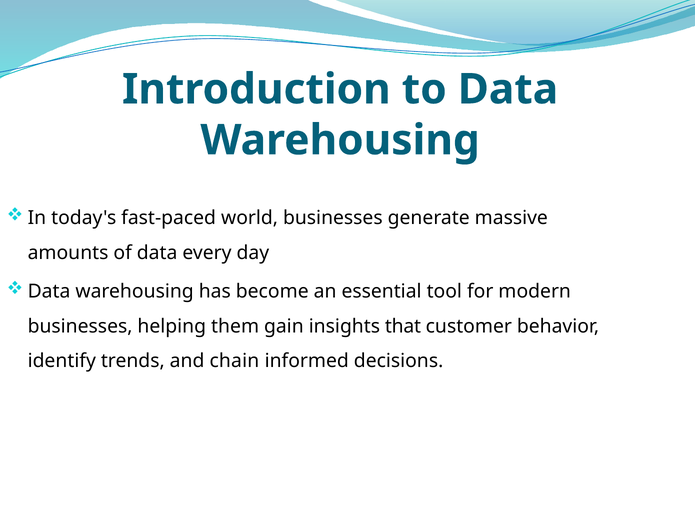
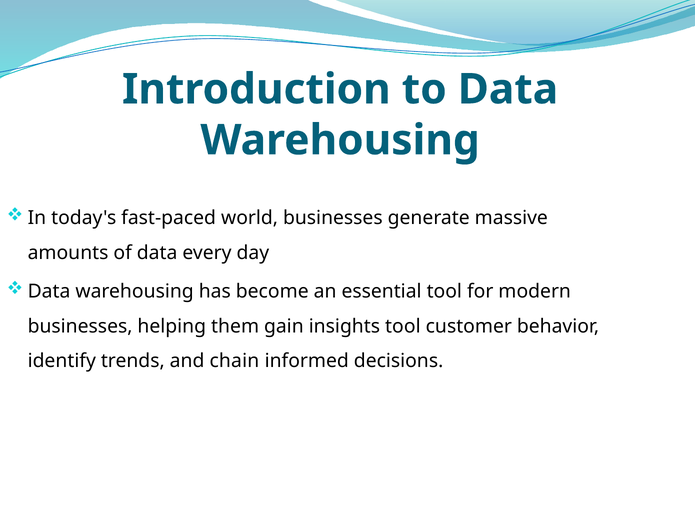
insights that: that -> tool (403, 326)
